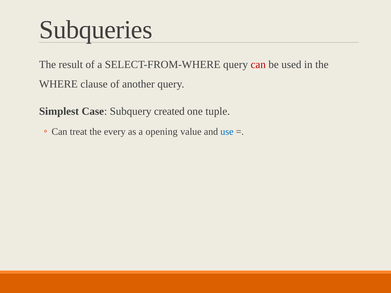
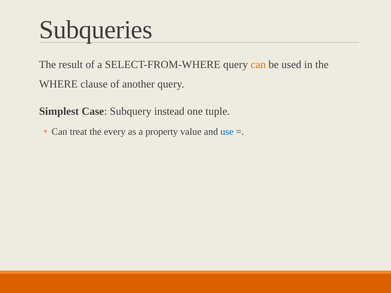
can colour: red -> orange (258, 65)
created: created -> instead (169, 111)
opening: opening -> property (162, 132)
